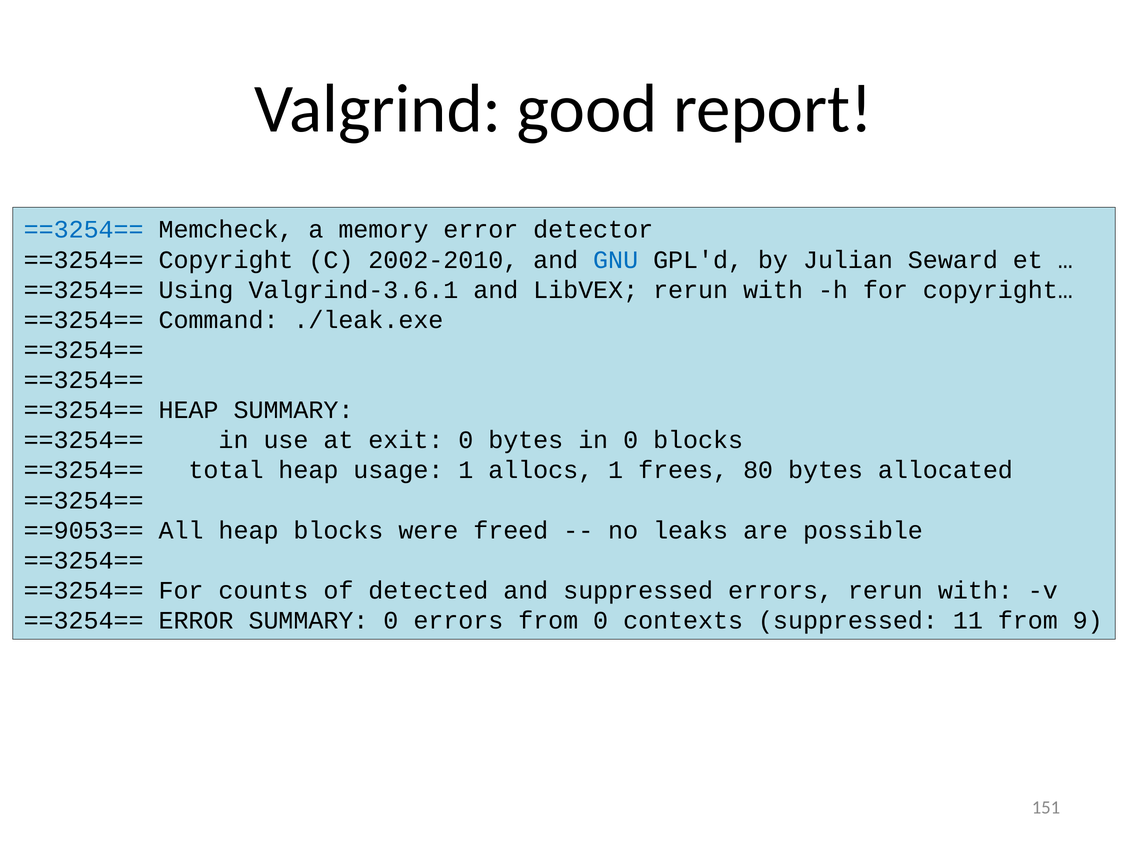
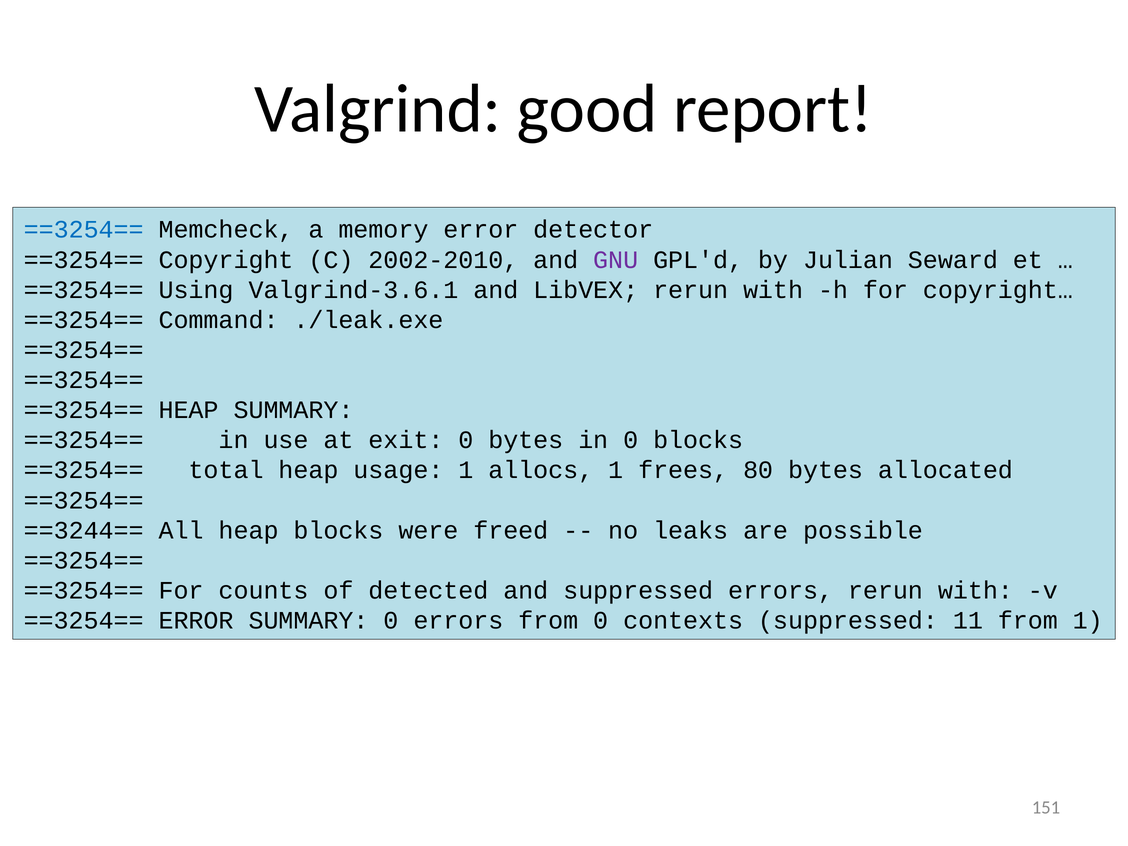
GNU colour: blue -> purple (616, 260)
==9053==: ==9053== -> ==3244== (84, 530)
from 9: 9 -> 1 (1088, 621)
